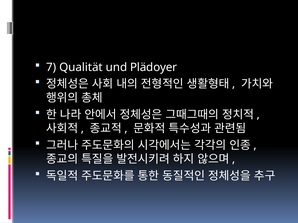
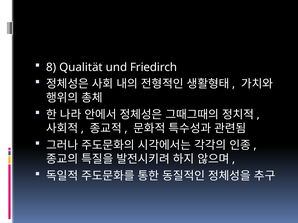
7: 7 -> 8 (51, 67)
Plädoyer: Plädoyer -> Friedirch (154, 67)
